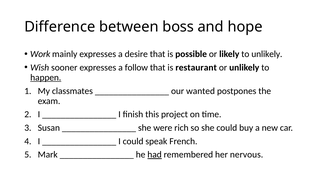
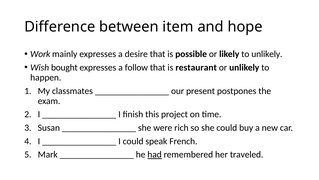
boss: boss -> item (178, 27)
sooner: sooner -> bought (64, 67)
happen underline: present -> none (46, 77)
wanted: wanted -> present (201, 91)
nervous: nervous -> traveled (247, 154)
